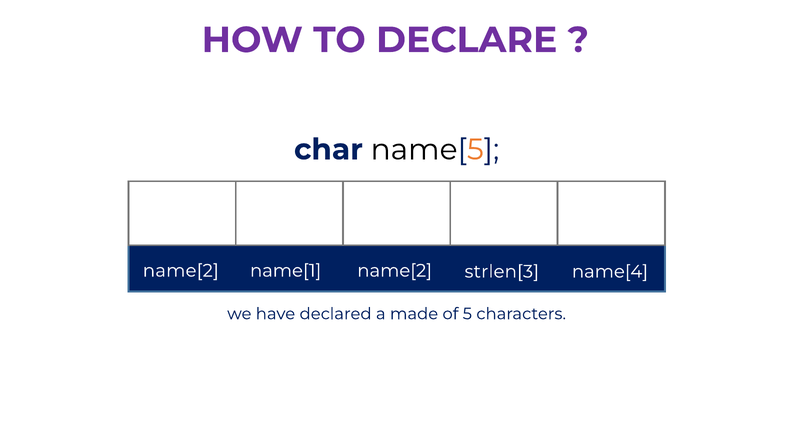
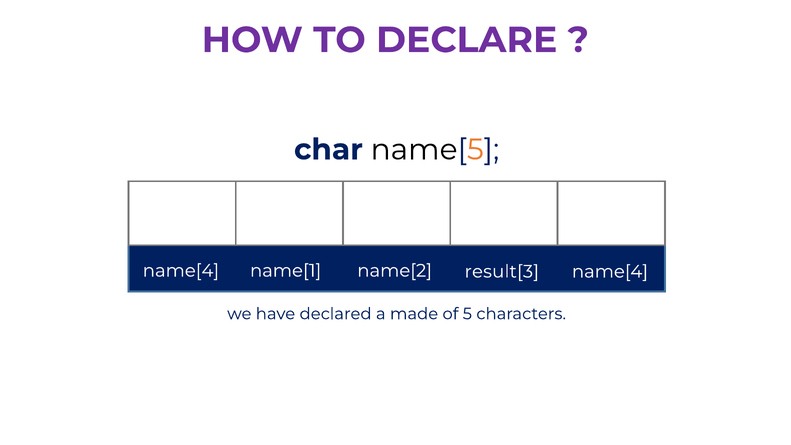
name[2: name[2 -> name[4 (181, 271)
strlen[3: strlen[3 -> result[3 (502, 272)
